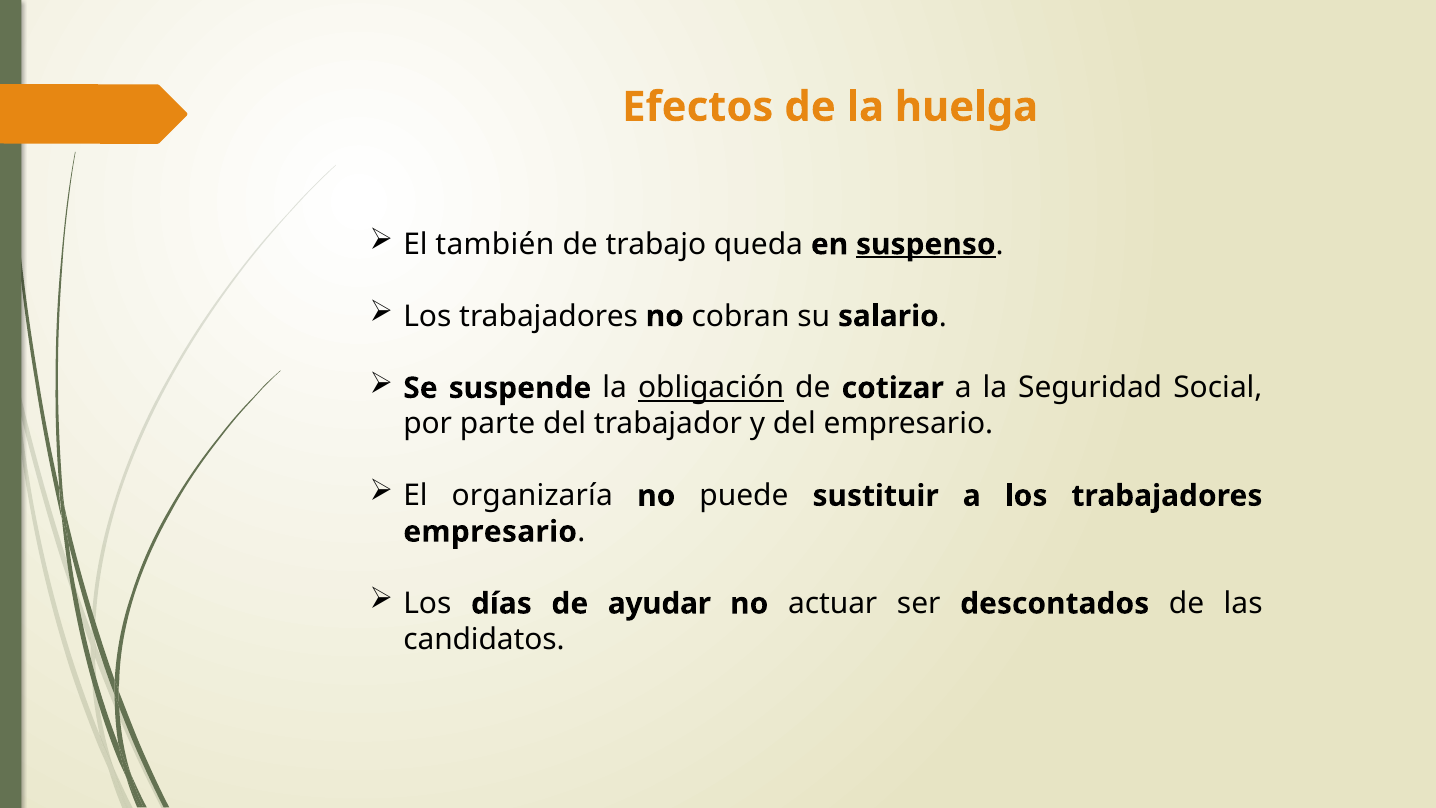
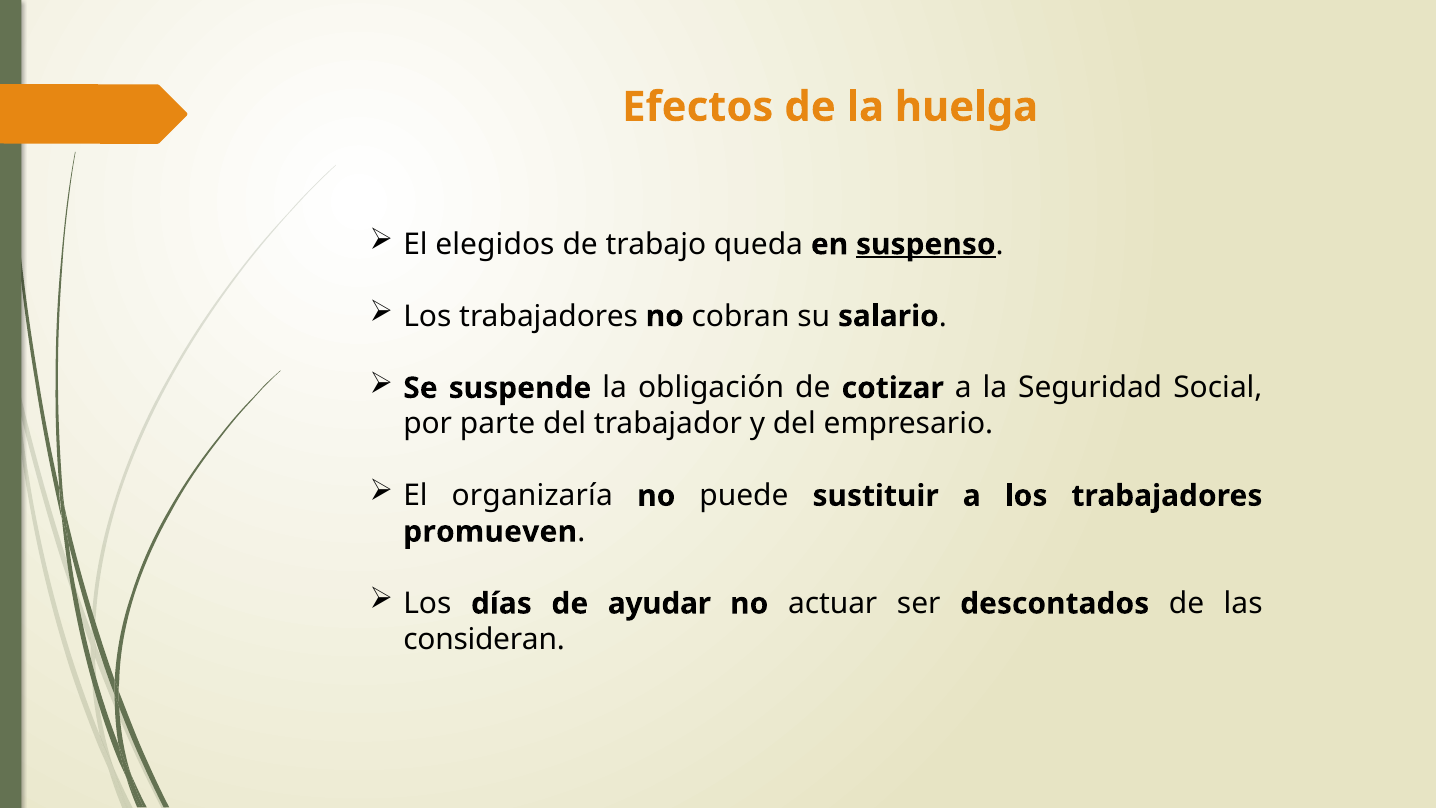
también: también -> elegidos (495, 244)
obligación underline: present -> none (711, 388)
empresario: empresario -> promueven (490, 532)
candidatos: candidatos -> consideran (484, 639)
